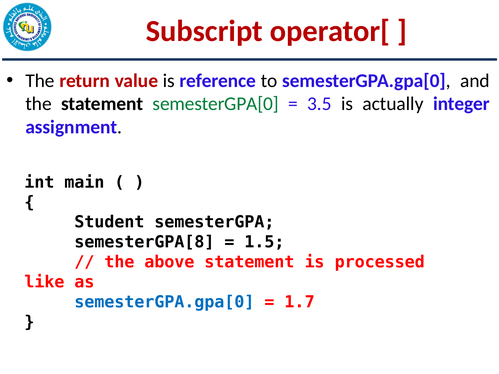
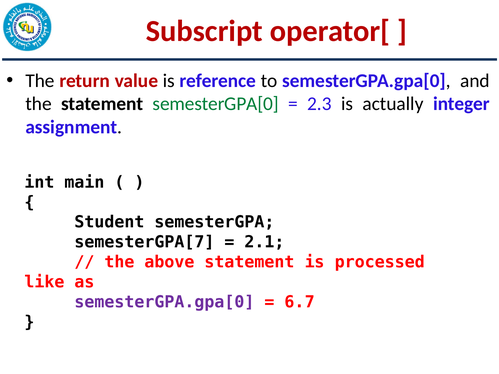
3.5: 3.5 -> 2.3 (319, 104)
semesterGPA[8: semesterGPA[8 -> semesterGPA[7 (144, 242)
1.5: 1.5 -> 2.1 (265, 242)
semesterGPA.gpa[0 colour: blue -> purple (165, 302)
1.7: 1.7 -> 6.7 (300, 302)
